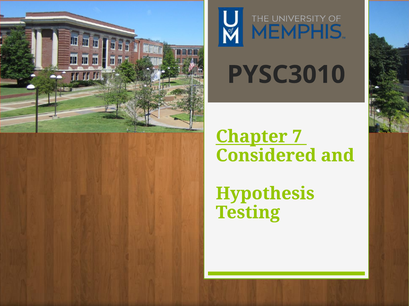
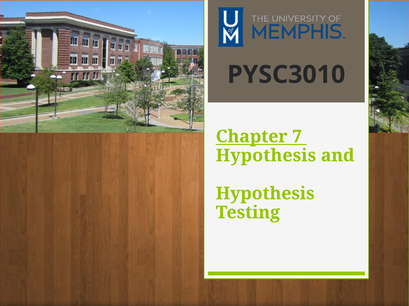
Considered: Considered -> Hypothesis (266, 156)
